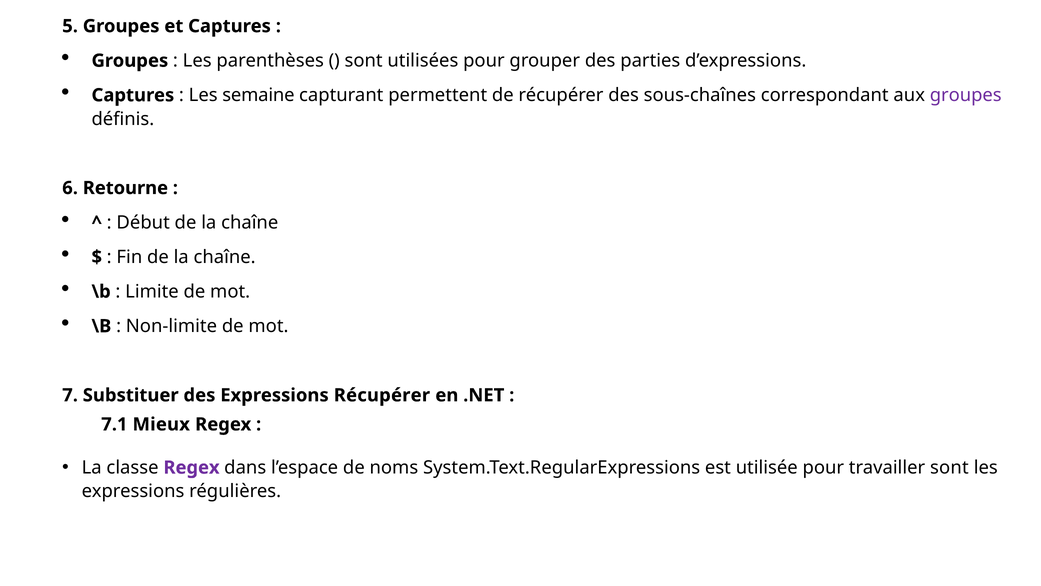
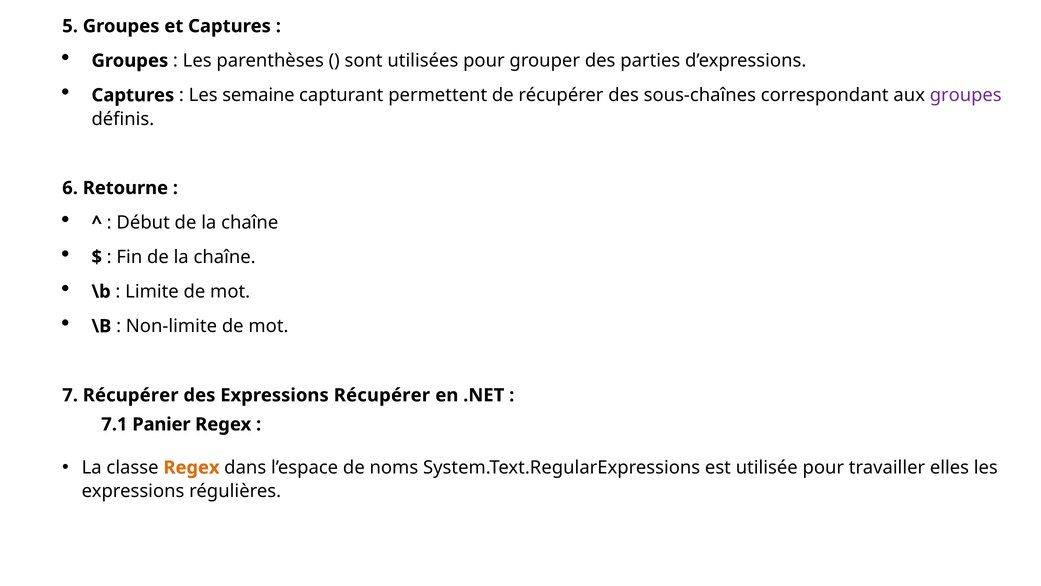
7 Substituer: Substituer -> Récupérer (131, 395)
Mieux: Mieux -> Panier (161, 424)
Regex colour: purple -> orange (192, 467)
travailler sont: sont -> elles (949, 467)
